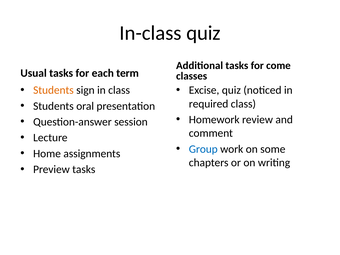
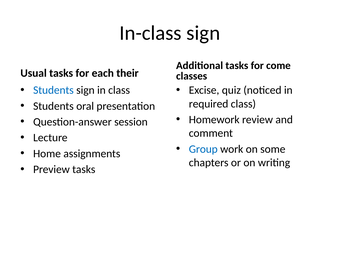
In-class quiz: quiz -> sign (203, 33)
term: term -> their (128, 73)
Students colour: orange -> blue (53, 90)
